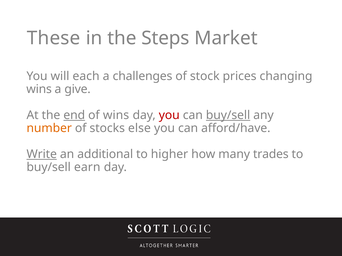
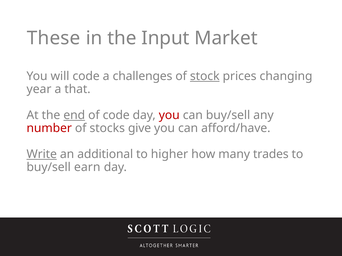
Steps: Steps -> Input (165, 38)
will each: each -> code (86, 76)
stock underline: none -> present (205, 76)
wins: wins -> year (39, 89)
give: give -> that (77, 89)
of wins: wins -> code (116, 115)
buy/sell underline: present -> none (228, 115)
number colour: orange -> red (49, 128)
else: else -> give (140, 128)
